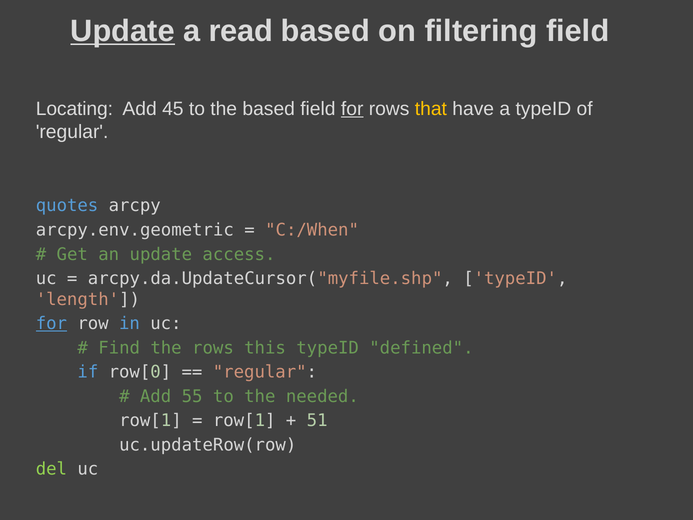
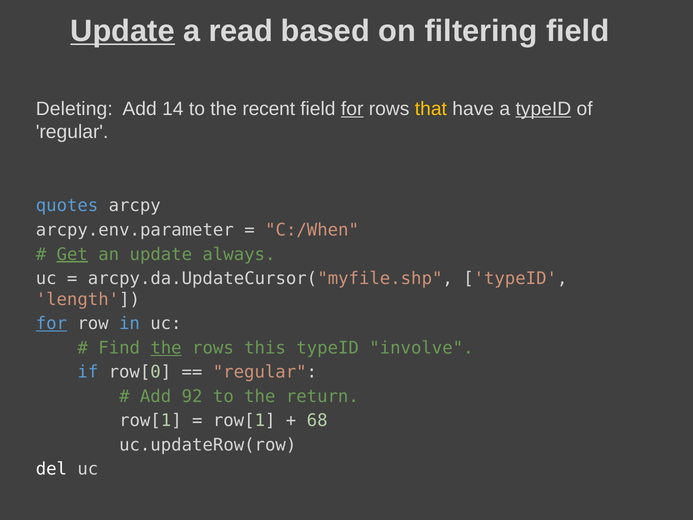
Locating: Locating -> Deleting (74, 109)
45: 45 -> 14 (173, 109)
the based: based -> recent (269, 109)
typeID underline: none -> present (543, 109)
arcpy.env.geometric: arcpy.env.geometric -> arcpy.env.parameter (135, 230)
Get underline: none -> present (72, 254)
access: access -> always (239, 254)
the underline: none -> present (166, 348)
defined: defined -> involve (421, 348)
55: 55 -> 92 (192, 396)
needed: needed -> return (322, 396)
51: 51 -> 68 (317, 421)
del colour: light green -> white (51, 469)
